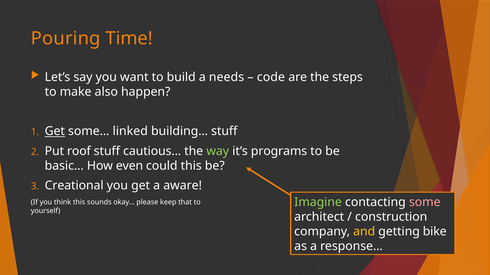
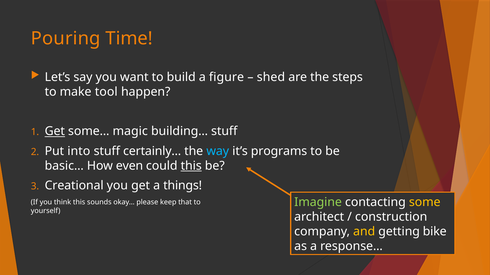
needs: needs -> figure (227, 77)
code: code -> shed (271, 77)
also: also -> tool (106, 92)
linked: linked -> magic (130, 132)
roof: roof -> into (79, 151)
cautious…: cautious… -> certainly… (152, 151)
way colour: light green -> light blue (218, 151)
this underline: none -> present (191, 166)
aware: aware -> things (183, 186)
some colour: pink -> yellow (425, 203)
